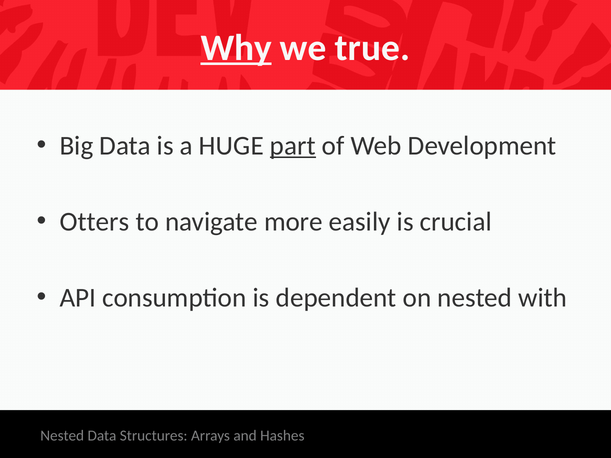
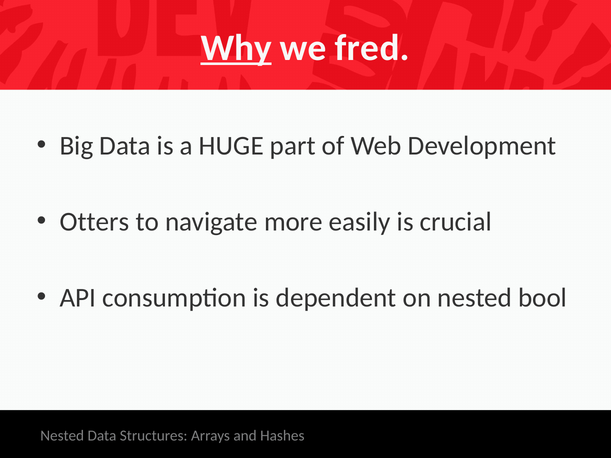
true: true -> fred (372, 48)
part underline: present -> none (293, 146)
with: with -> bool (543, 298)
